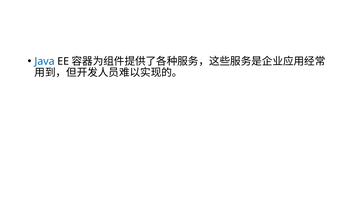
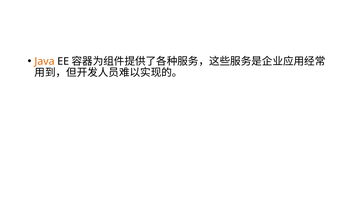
Java colour: blue -> orange (45, 61)
